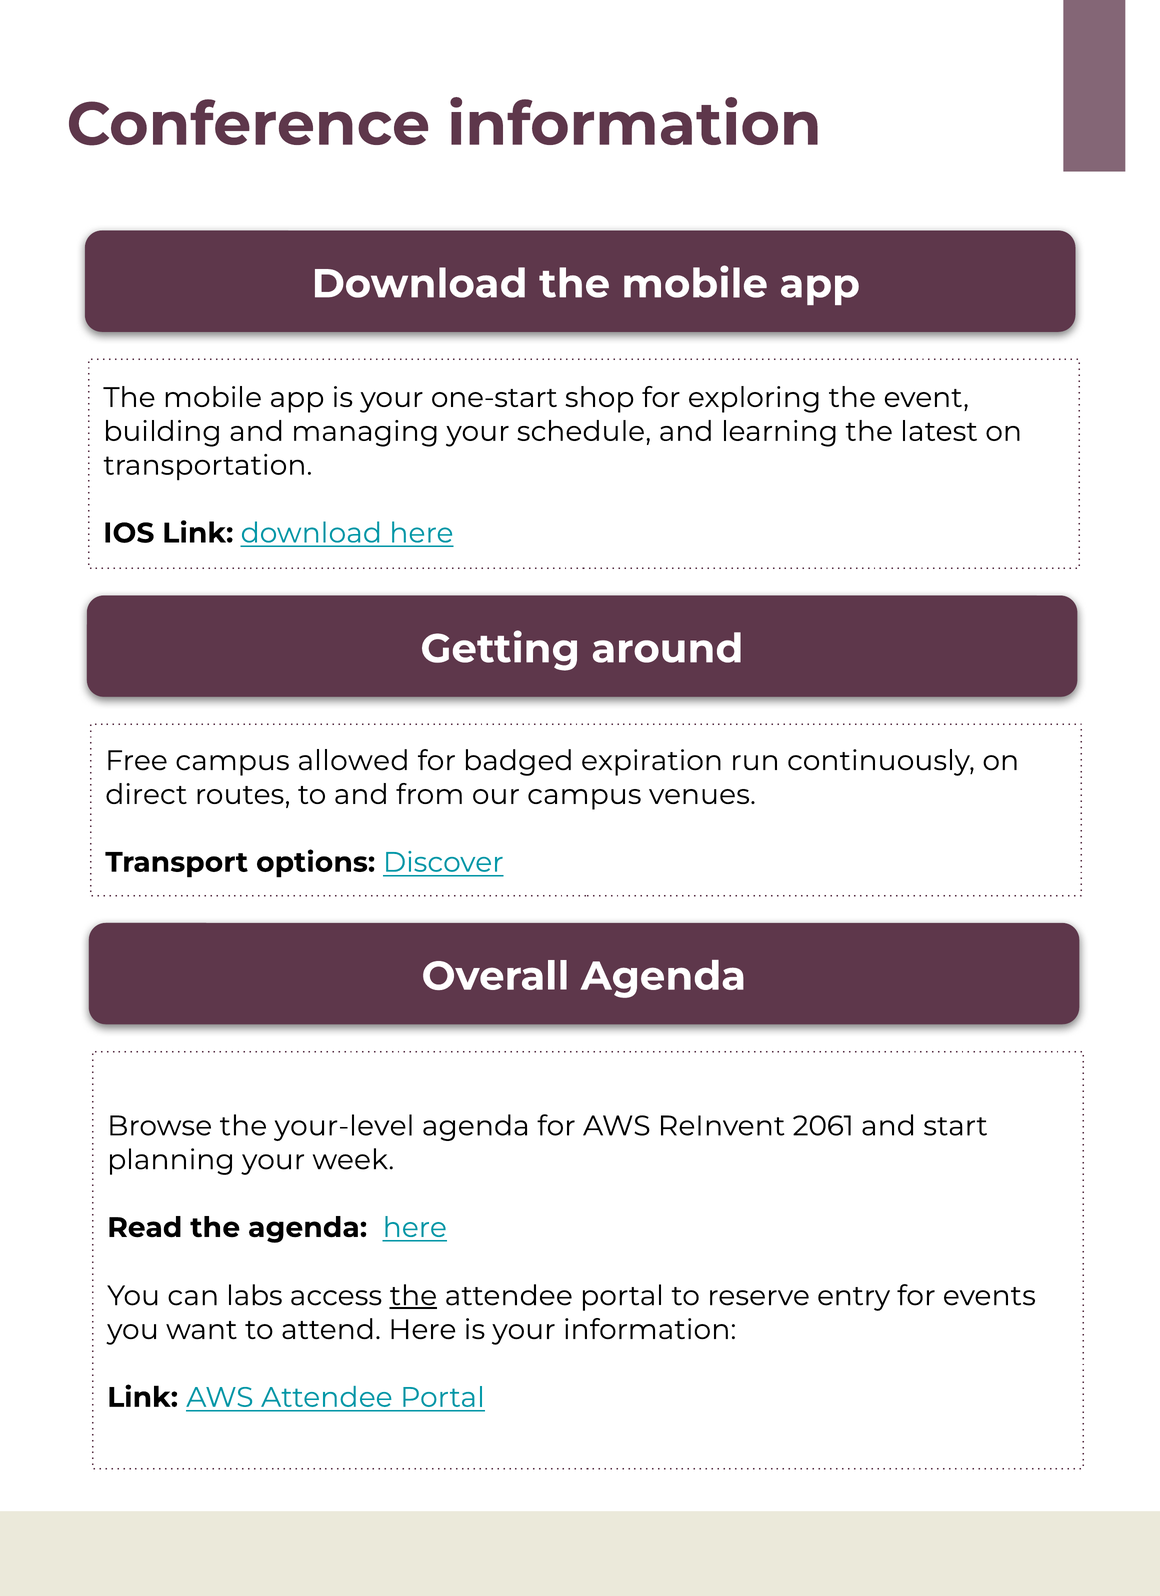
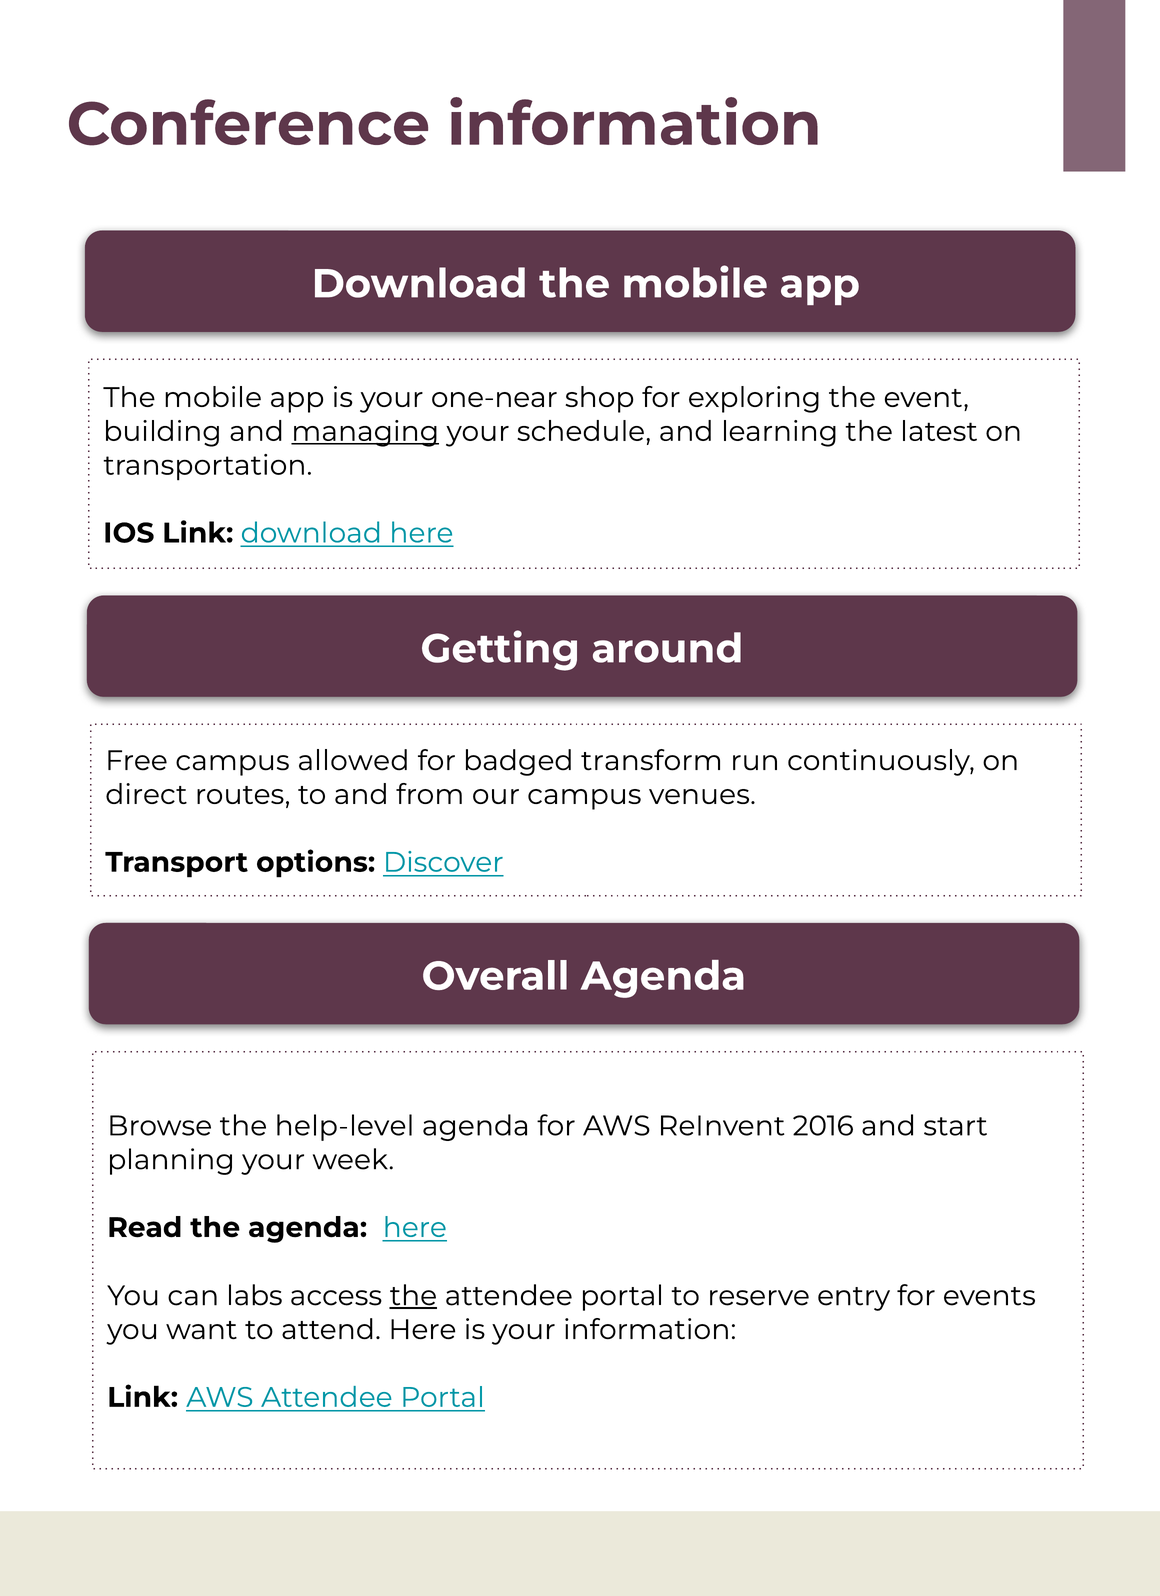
one-start: one-start -> one-near (494, 397)
managing underline: none -> present (365, 431)
expiration: expiration -> transform (652, 760)
your-level: your-level -> help-level (344, 1125)
2061: 2061 -> 2016 (823, 1125)
